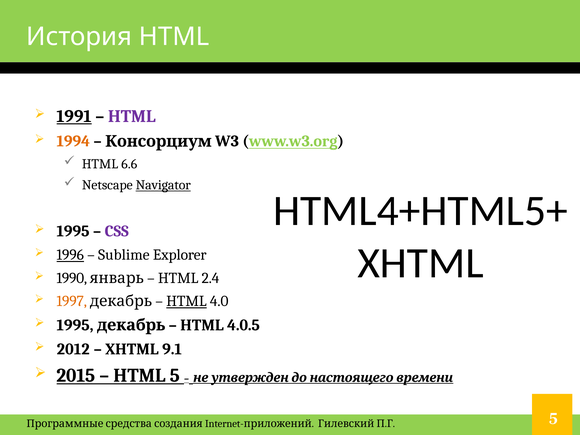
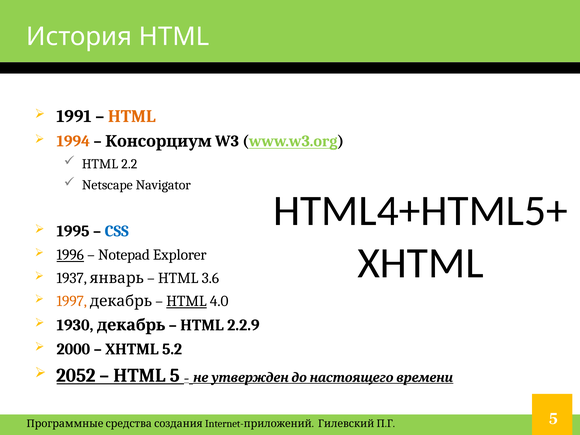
1991 underline: present -> none (74, 116)
HTML colour: purple -> orange (132, 116)
6.6: 6.6 -> 2.2 (129, 164)
Navigator underline: present -> none (163, 185)
CSS colour: purple -> blue (117, 231)
Sublime: Sublime -> Notepad (124, 255)
1990: 1990 -> 1937 (72, 278)
2.4: 2.4 -> 3.6 (210, 278)
1995: 1995 -> 1930 (75, 325)
4.0.5: 4.0.5 -> 2.2.9 (243, 325)
2012: 2012 -> 2000 (73, 349)
9.1: 9.1 -> 5.2 (172, 349)
2015: 2015 -> 2052 (76, 376)
